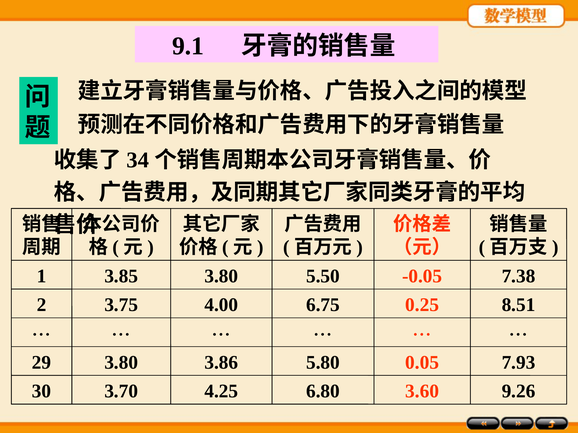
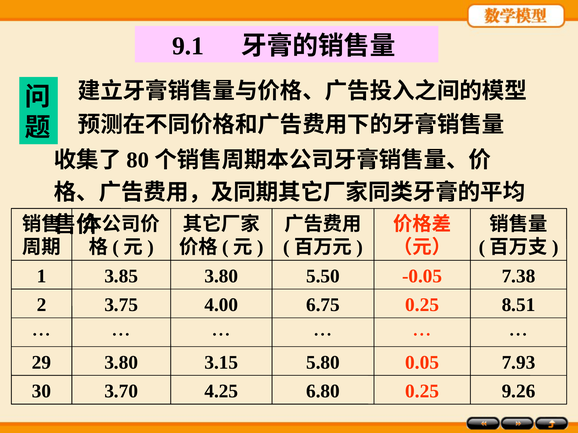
34: 34 -> 80 (138, 160)
3.86: 3.86 -> 3.15 (221, 363)
3.60: 3.60 -> 0.25 (422, 392)
